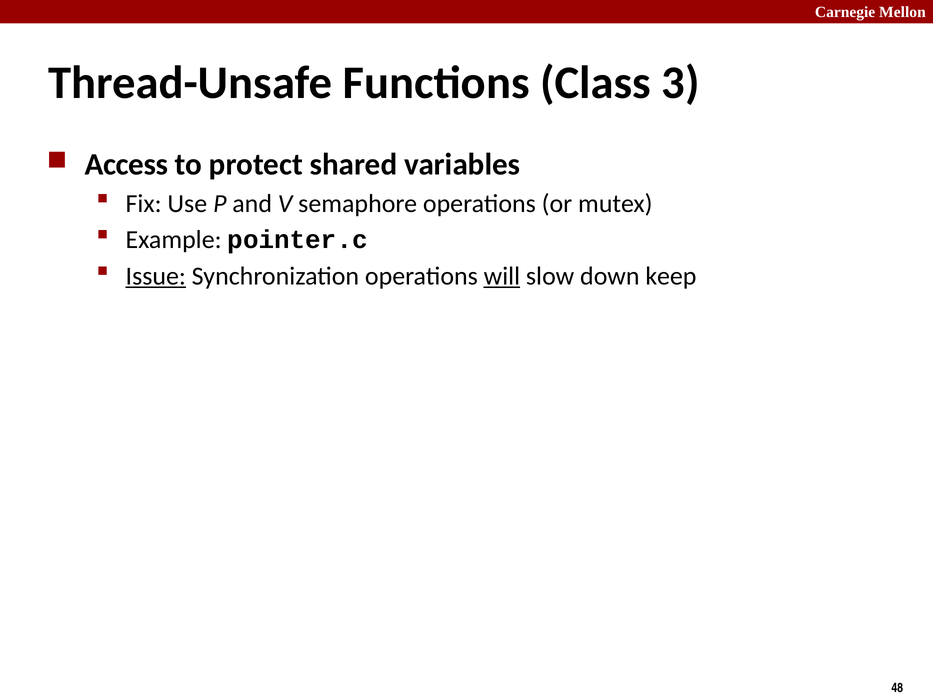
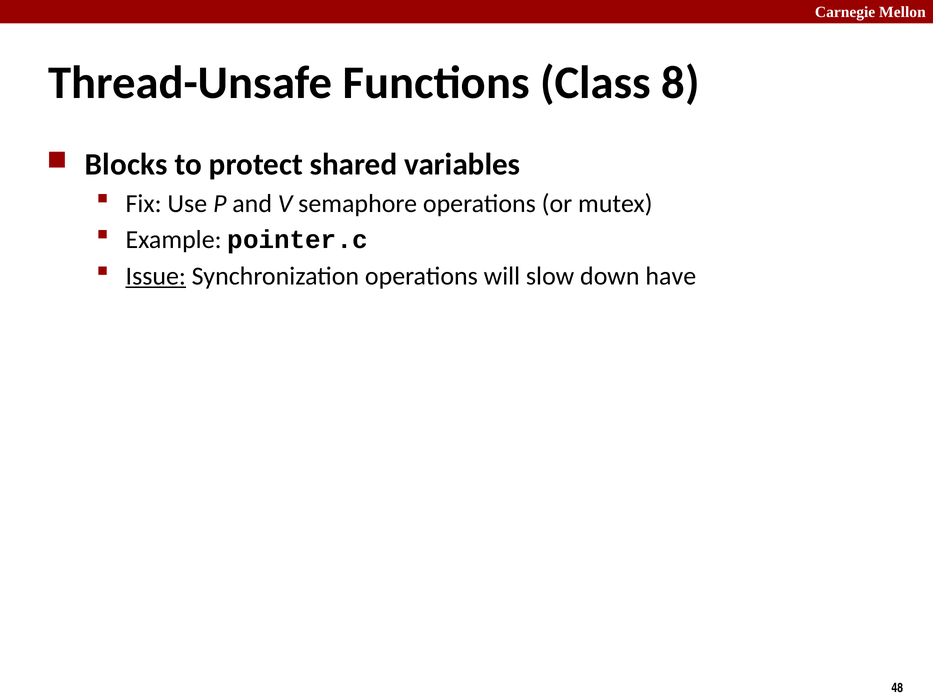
3: 3 -> 8 (681, 83)
Access: Access -> Blocks (126, 165)
will underline: present -> none (502, 276)
keep: keep -> have (671, 276)
